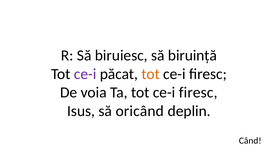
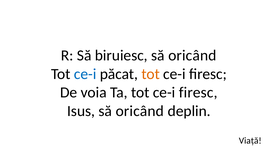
biruiesc să biruință: biruință -> oricând (192, 56)
ce-i colour: purple -> blue (85, 74)
Când: Când -> Viață (250, 141)
